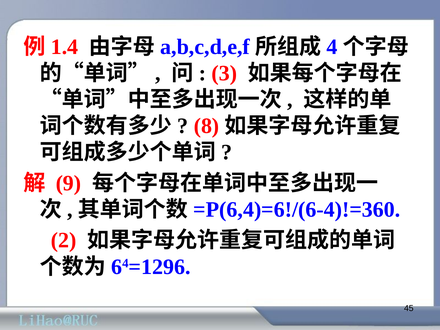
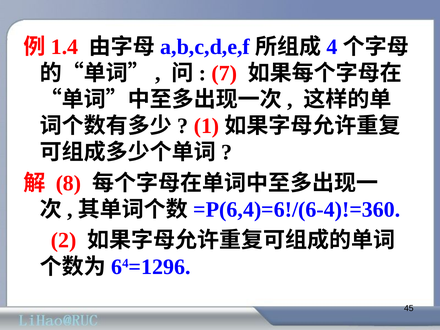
3: 3 -> 7 (224, 73)
8: 8 -> 1 (207, 126)
9: 9 -> 8 (68, 183)
